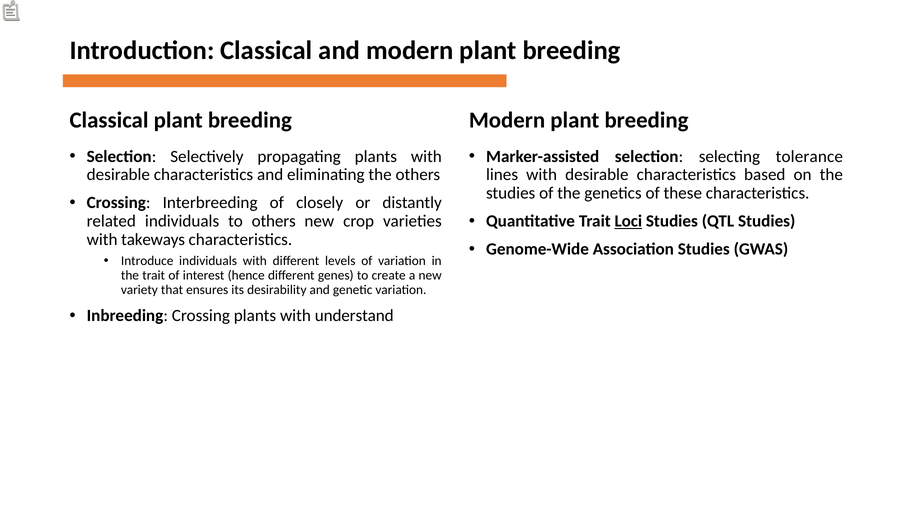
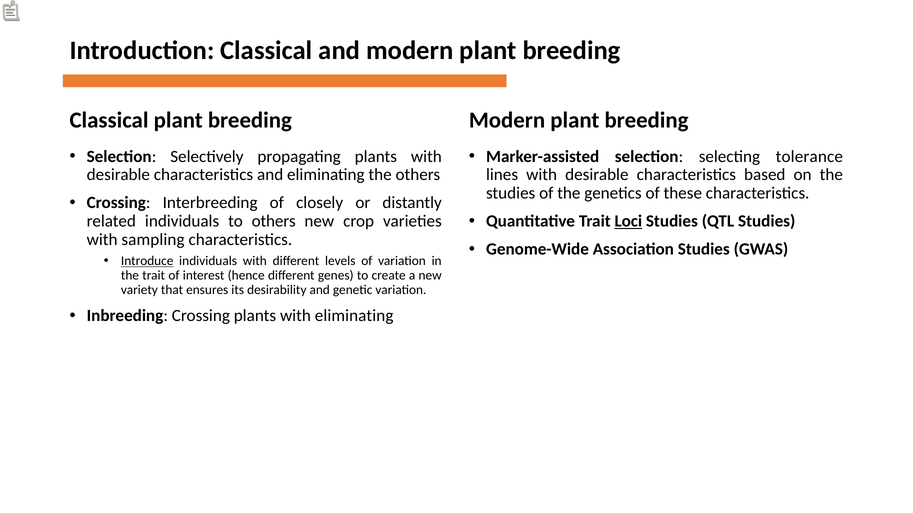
takeways: takeways -> sampling (153, 240)
Introduce underline: none -> present (147, 261)
with understand: understand -> eliminating (354, 316)
